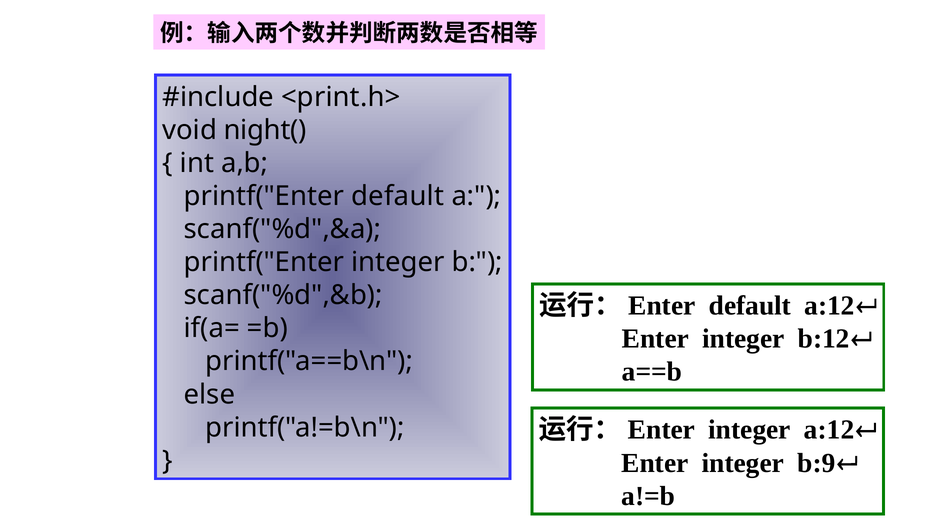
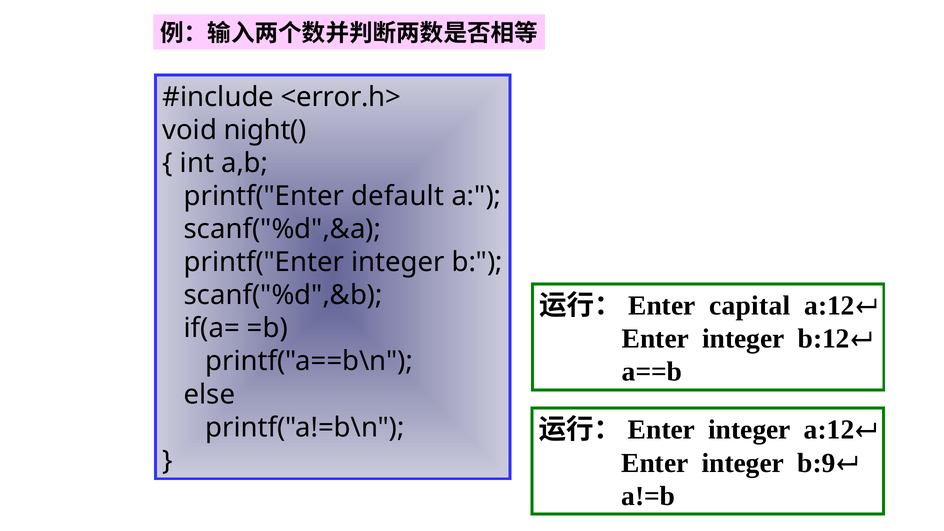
<print.h>: <print.h> -> <error.h> (341, 97)
Enter default: default -> capital (750, 306)
